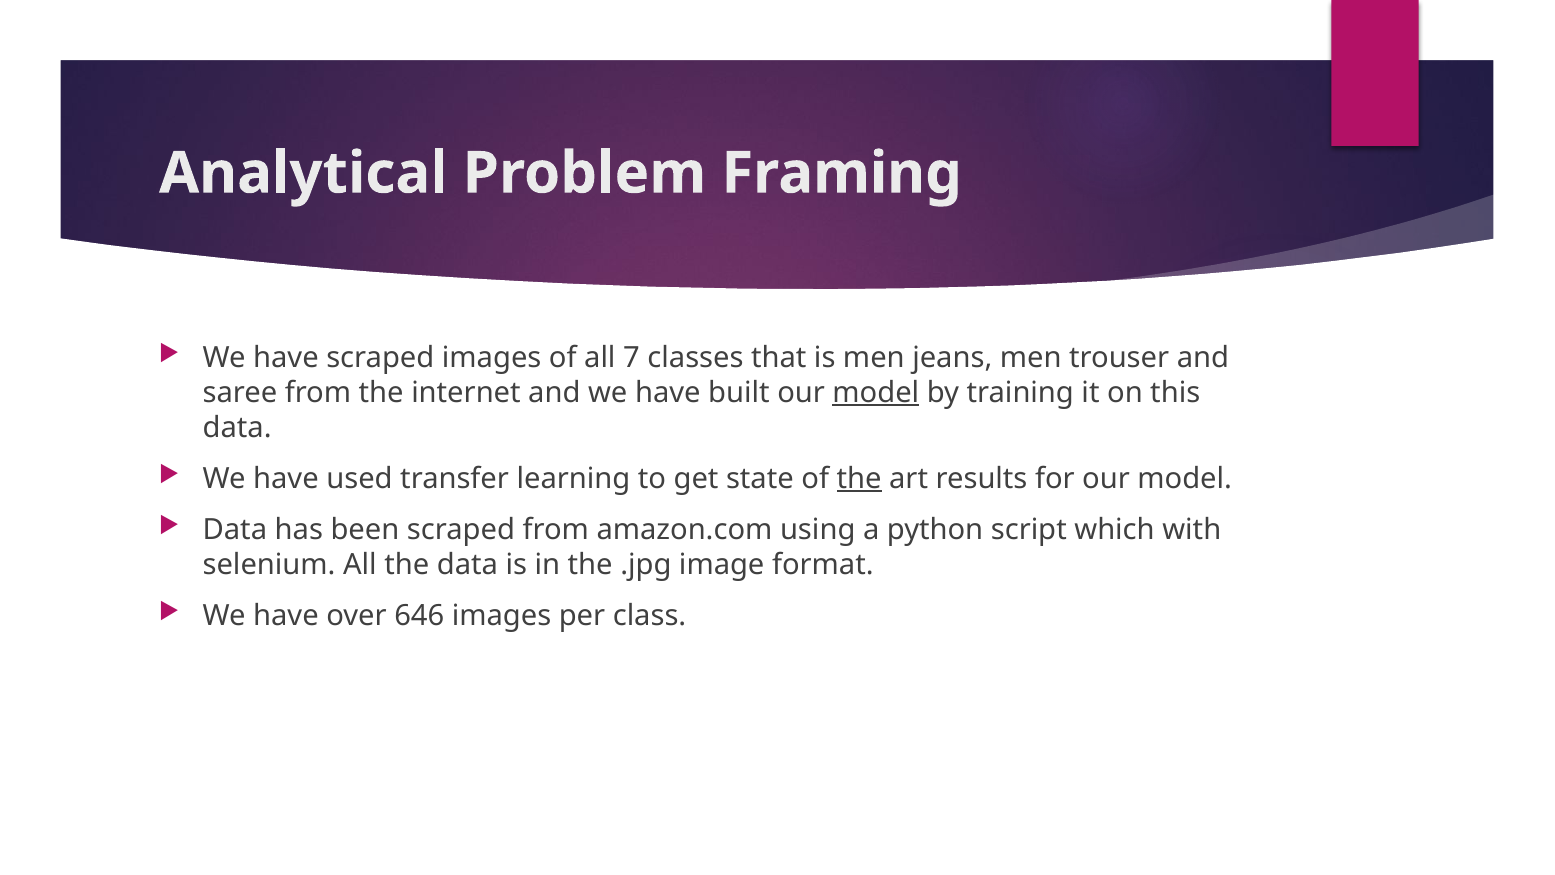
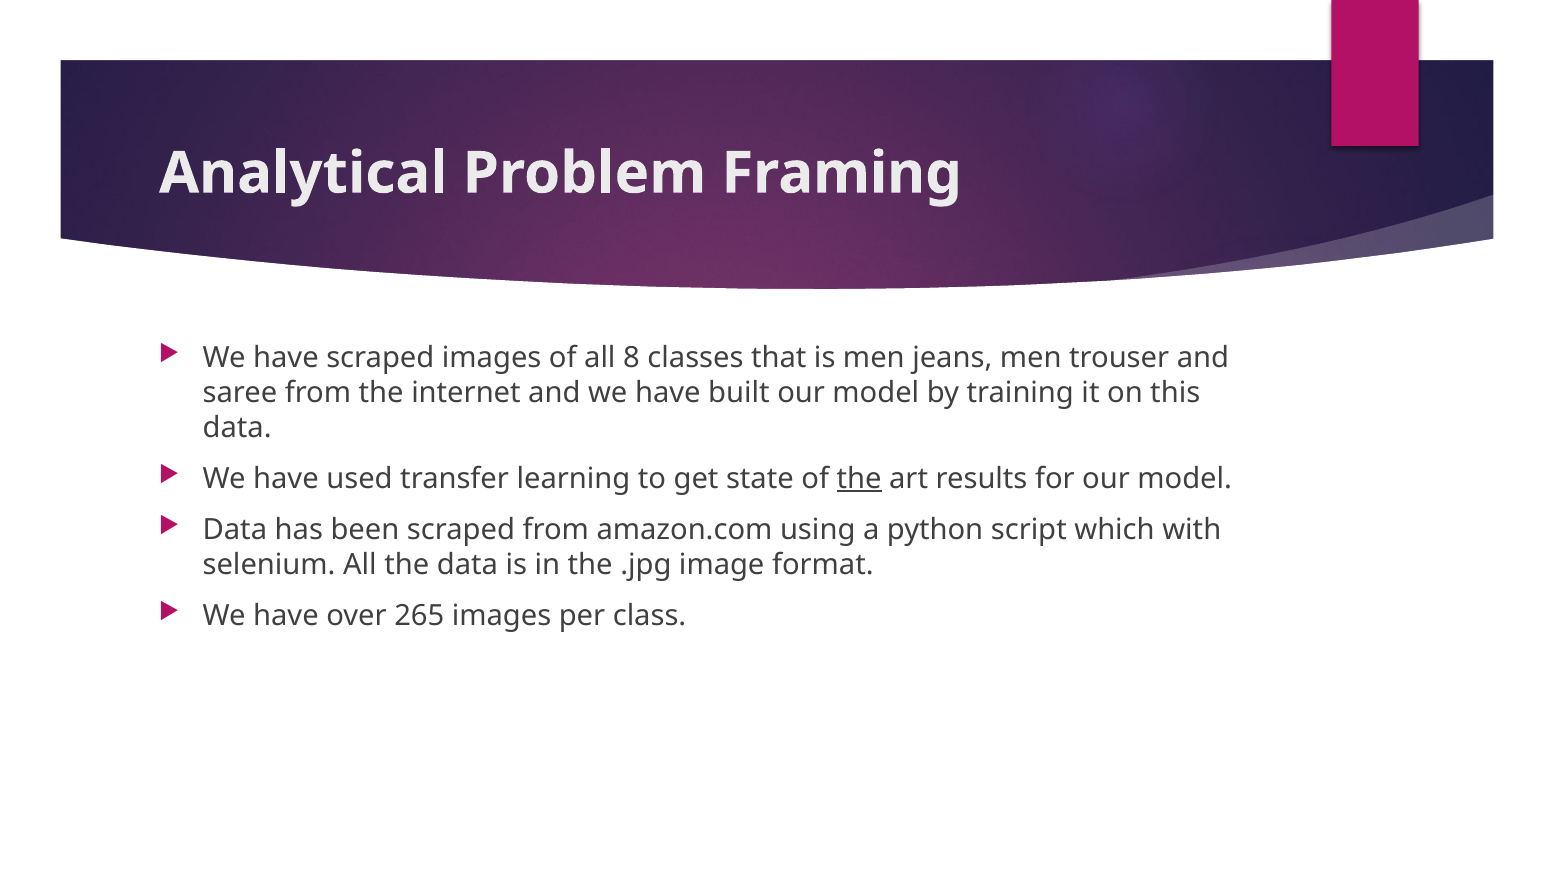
7: 7 -> 8 (631, 357)
model underline: present -> none (876, 392)
646: 646 -> 265 (419, 616)
